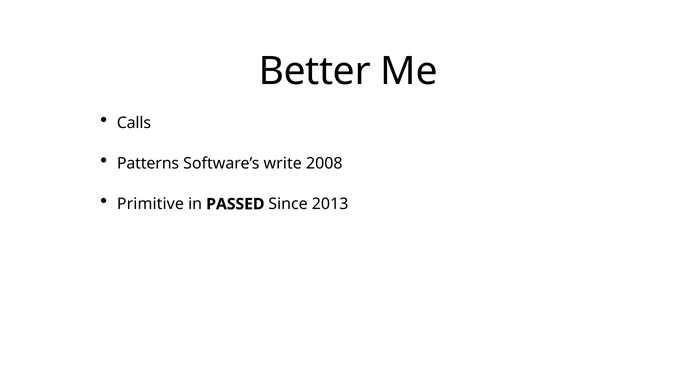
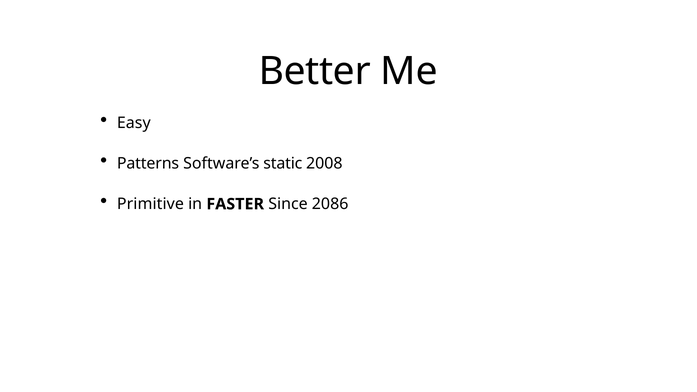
Calls: Calls -> Easy (134, 123)
write: write -> static (283, 164)
PASSED: PASSED -> FASTER (235, 204)
2013: 2013 -> 2086 (330, 204)
